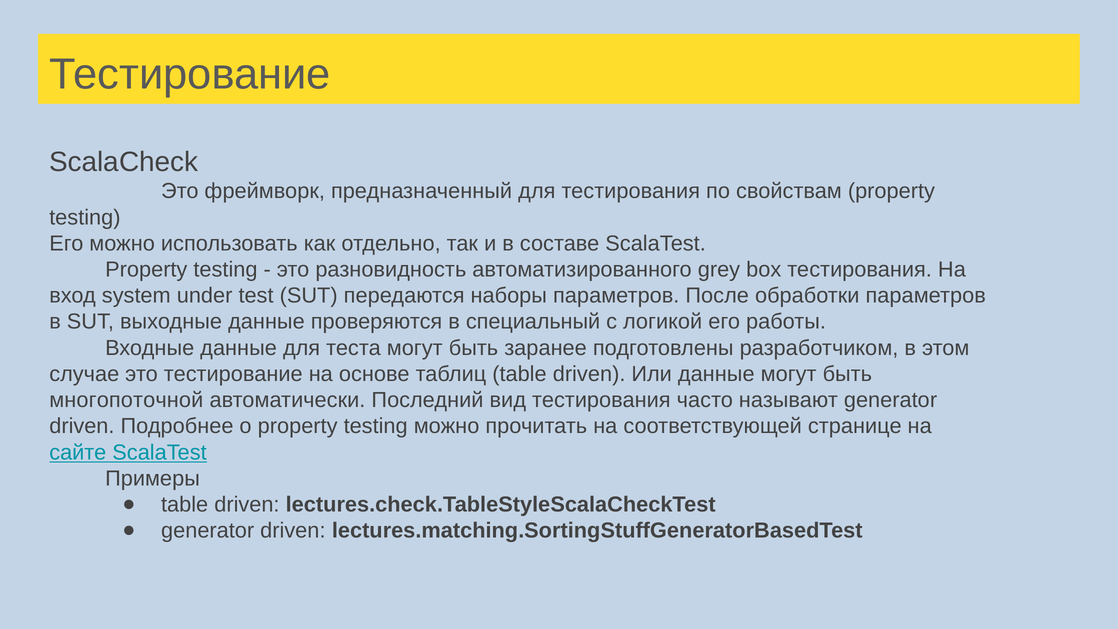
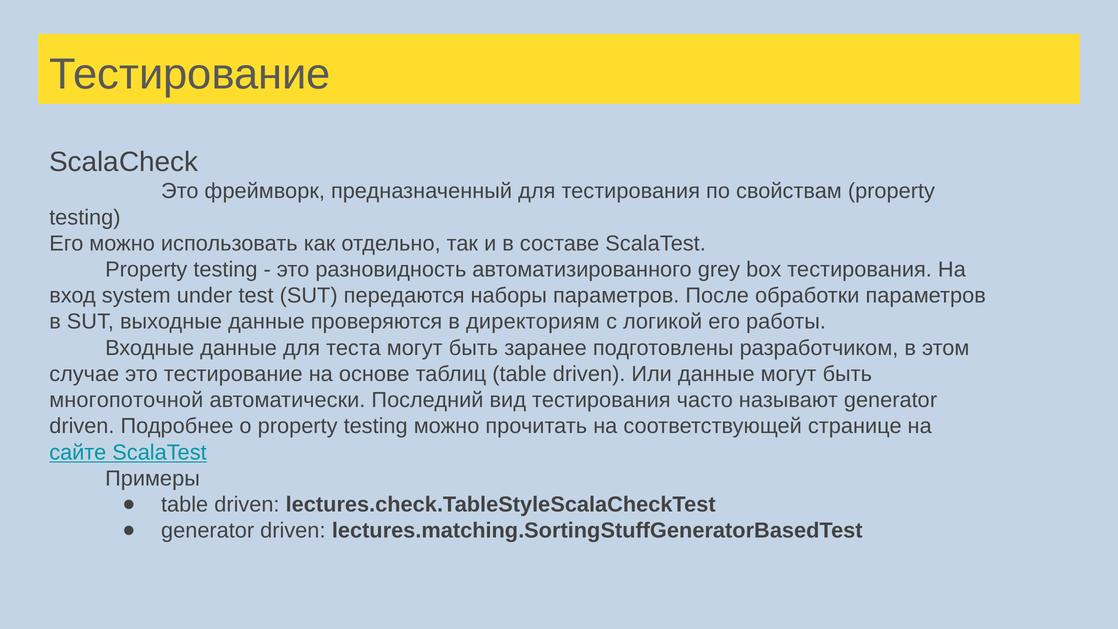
специальный: специальный -> директориям (533, 322)
